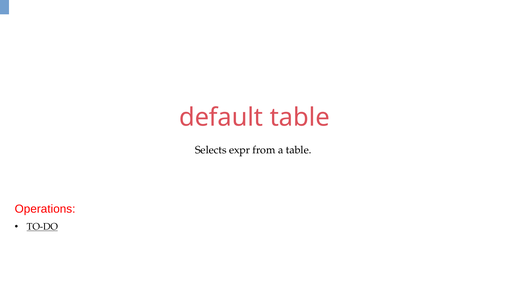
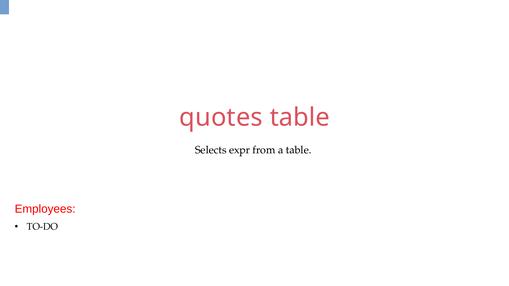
default: default -> quotes (221, 118)
Operations: Operations -> Employees (45, 209)
TO-DO underline: present -> none (42, 227)
